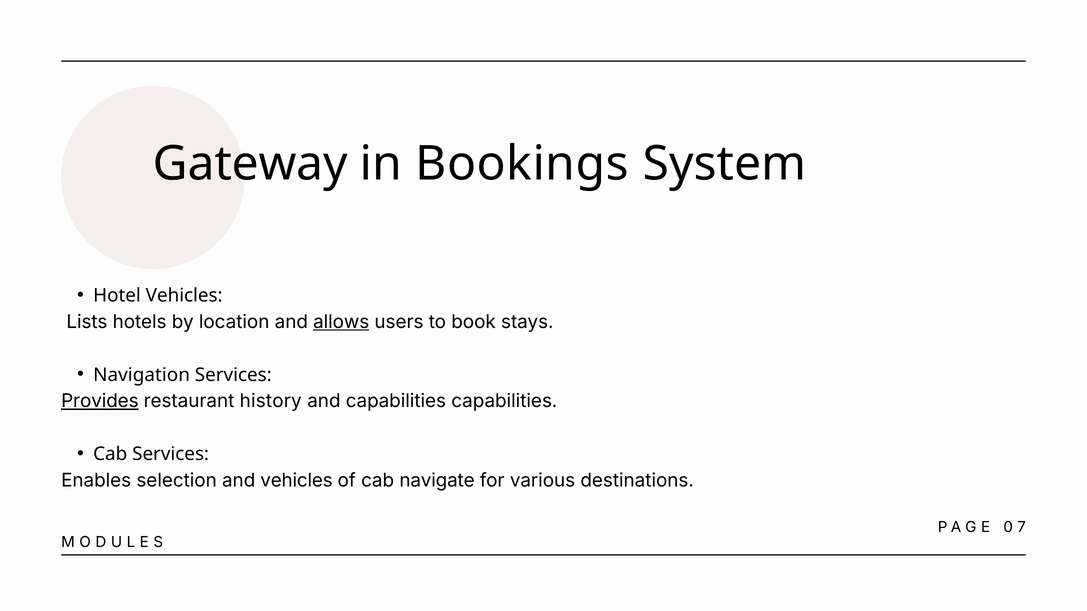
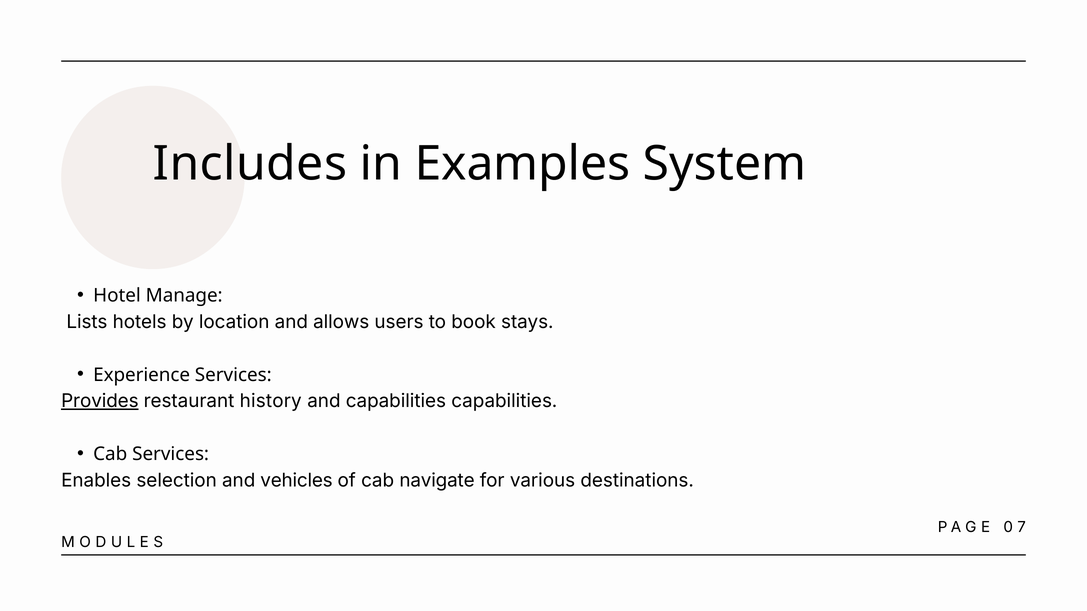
Gateway: Gateway -> Includes (250, 164)
Bookings: Bookings -> Examples (522, 164)
Hotel Vehicles: Vehicles -> Manage (184, 296)
allows underline: present -> none (341, 322)
Navigation: Navigation -> Experience (142, 375)
